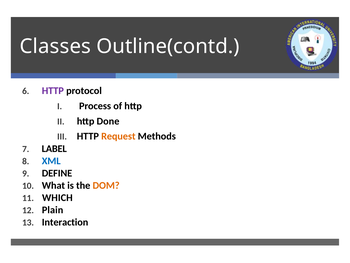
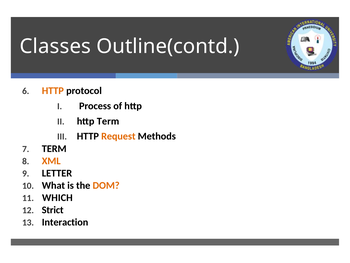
HTTP colour: purple -> orange (53, 91)
http Done: Done -> Term (108, 121)
LABEL: LABEL -> TERM (54, 148)
XML colour: blue -> orange (51, 161)
DEFINE: DEFINE -> LETTER (57, 173)
Plain: Plain -> Strict (53, 210)
